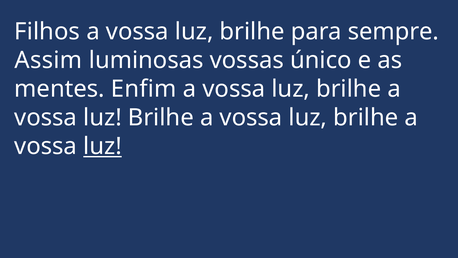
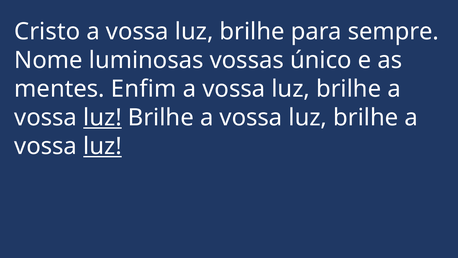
Filhos: Filhos -> Cristo (47, 32)
Assim: Assim -> Nome (48, 60)
luz underline: none -> present (103, 118)
